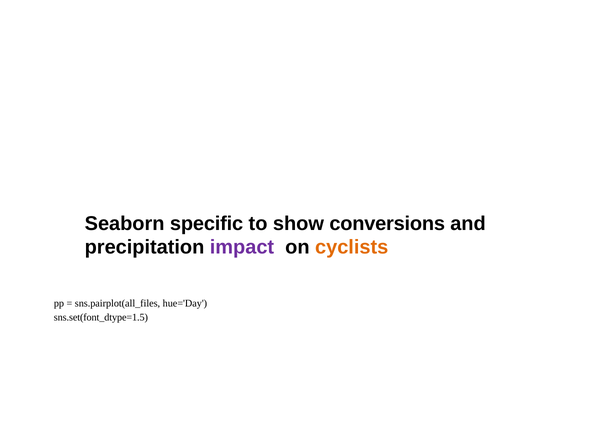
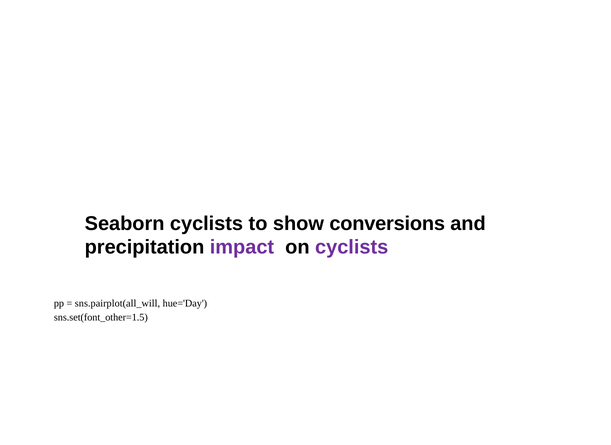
Seaborn specific: specific -> cyclists (207, 224)
cyclists colour: orange -> purple (352, 247)
sns.pairplot(all_files: sns.pairplot(all_files -> sns.pairplot(all_will (117, 304)
sns.set(font_dtype=1.5: sns.set(font_dtype=1.5 -> sns.set(font_other=1.5 (101, 318)
